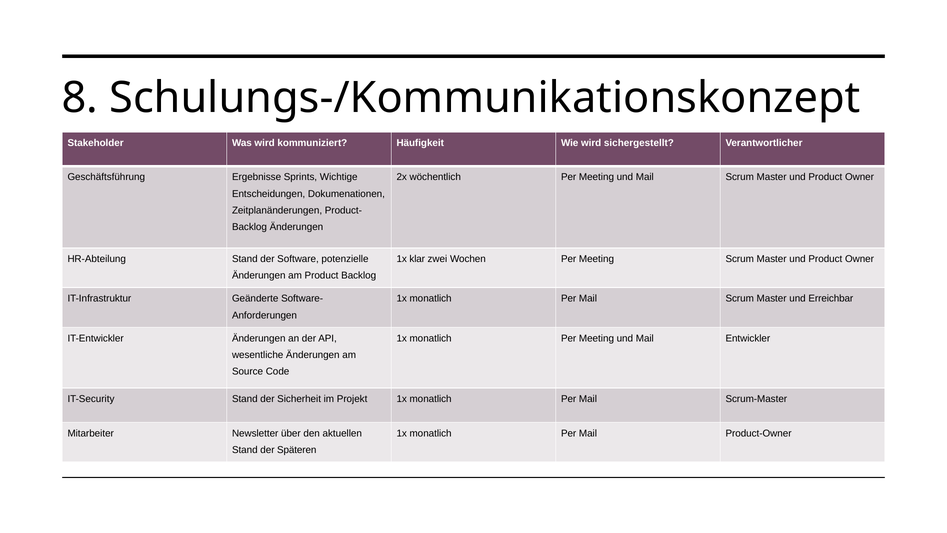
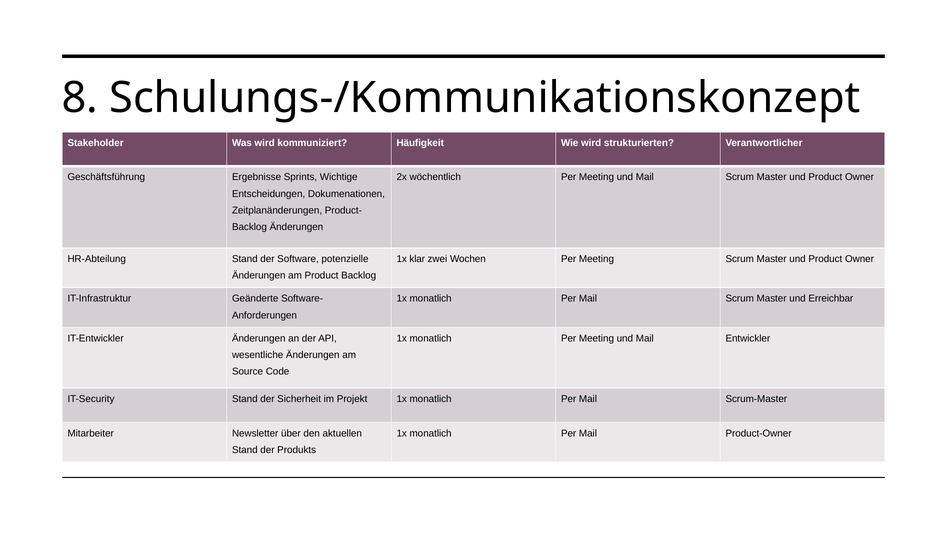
sichergestellt: sichergestellt -> strukturierten (639, 143)
Späteren: Späteren -> Produkts (297, 450)
